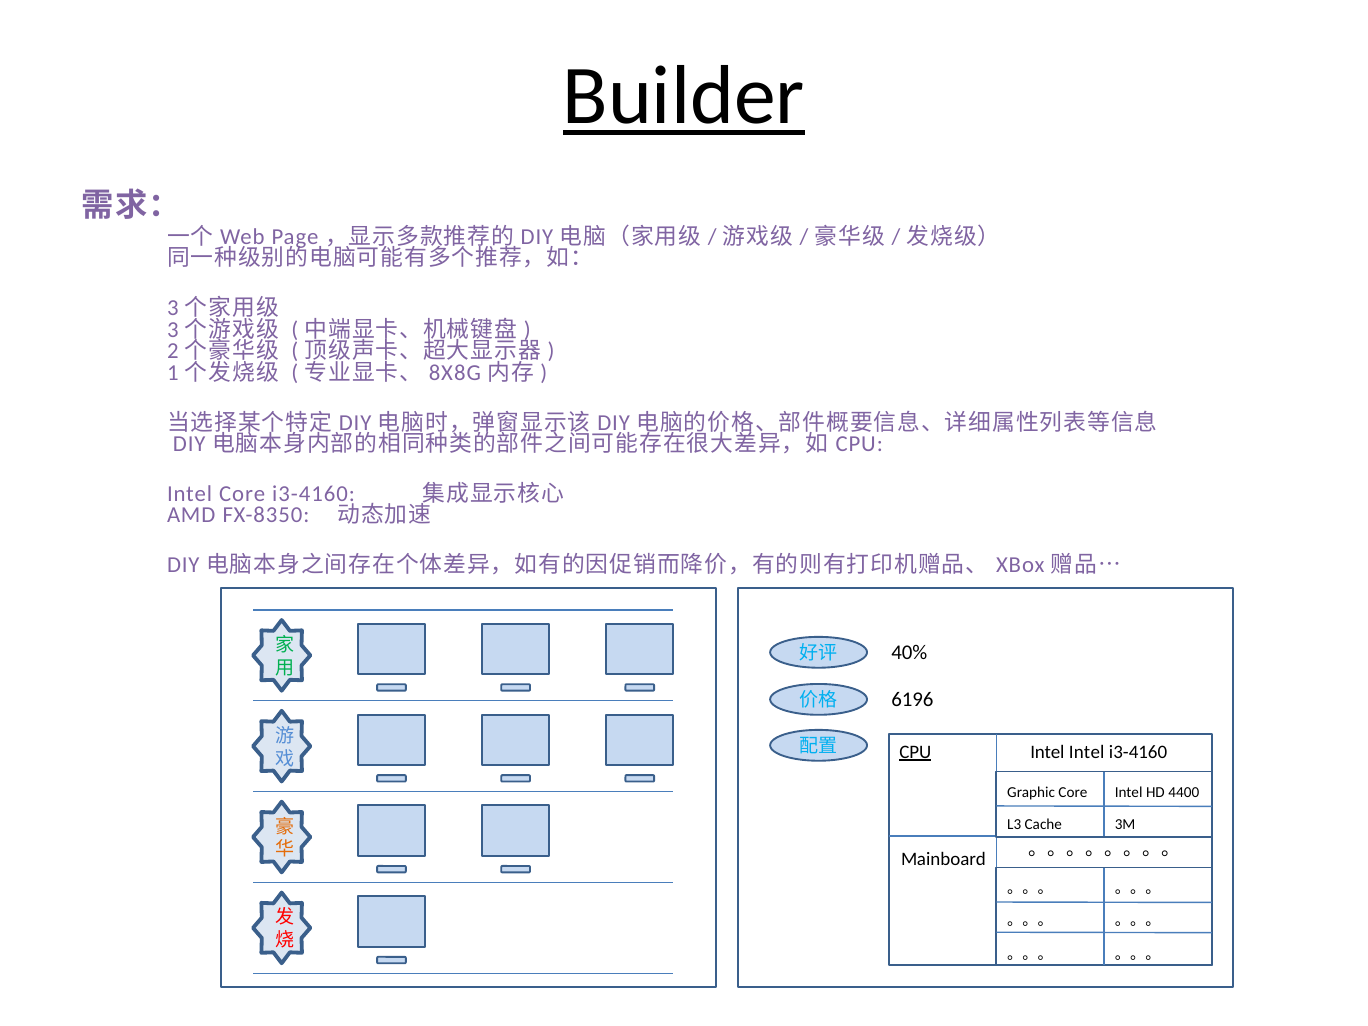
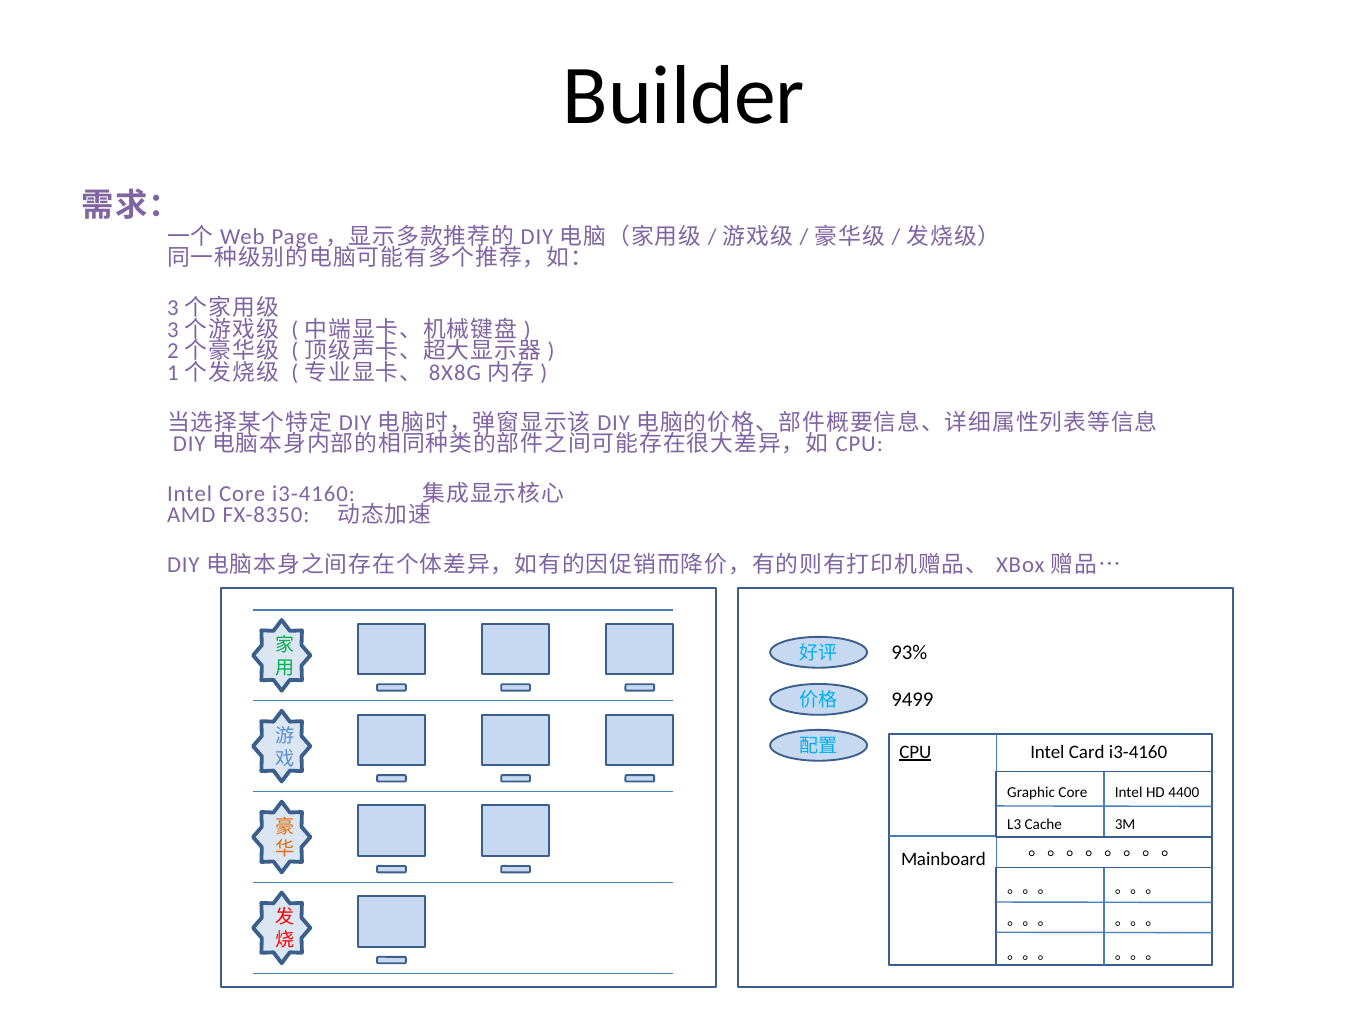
Builder underline: present -> none (684, 96)
40%: 40% -> 93% (909, 652)
6196: 6196 -> 9499 (912, 699)
Intel Intel: Intel -> Card (1087, 752)
